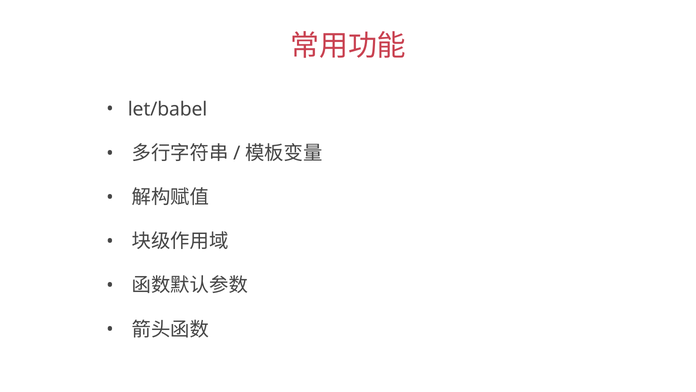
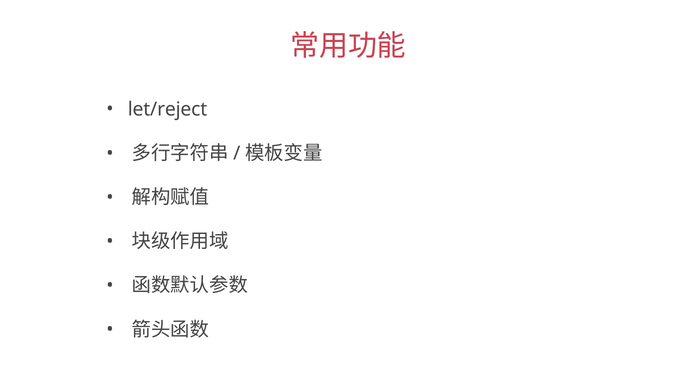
let/babel: let/babel -> let/reject (168, 109)
